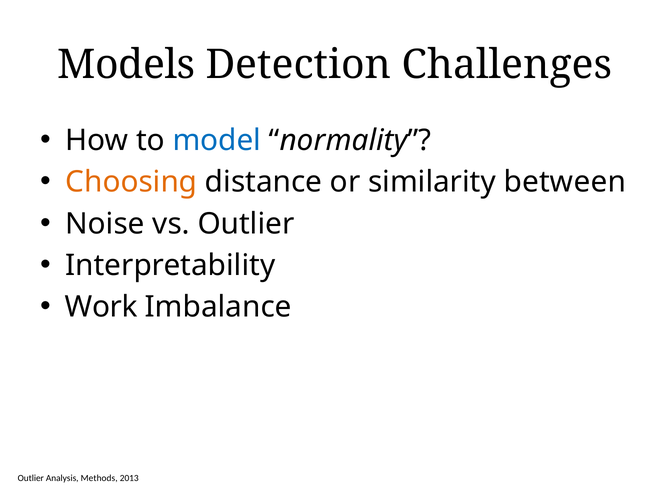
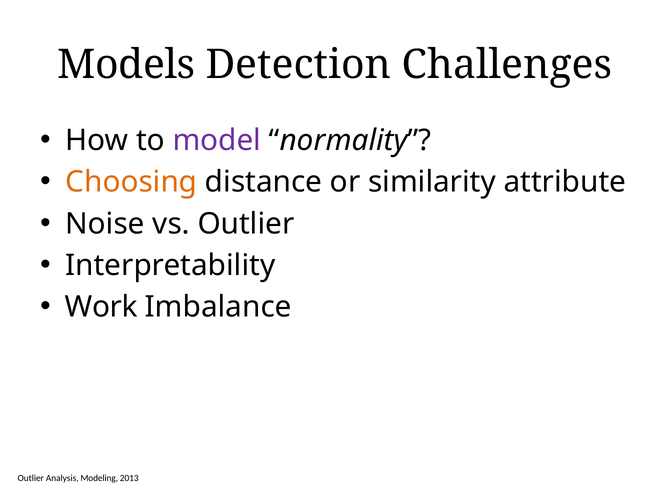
model colour: blue -> purple (217, 141)
between: between -> attribute (565, 182)
Methods: Methods -> Modeling (99, 479)
